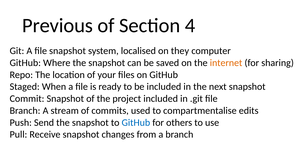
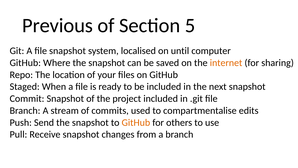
4: 4 -> 5 (190, 25)
they: they -> until (180, 51)
GitHub colour: blue -> orange (136, 122)
